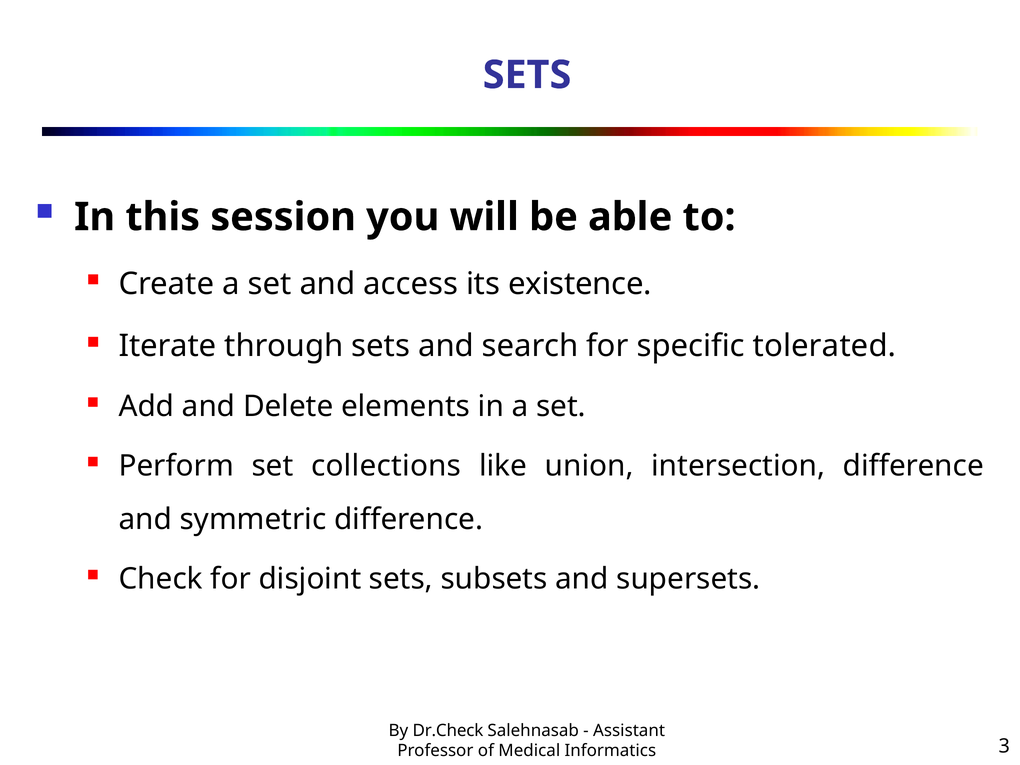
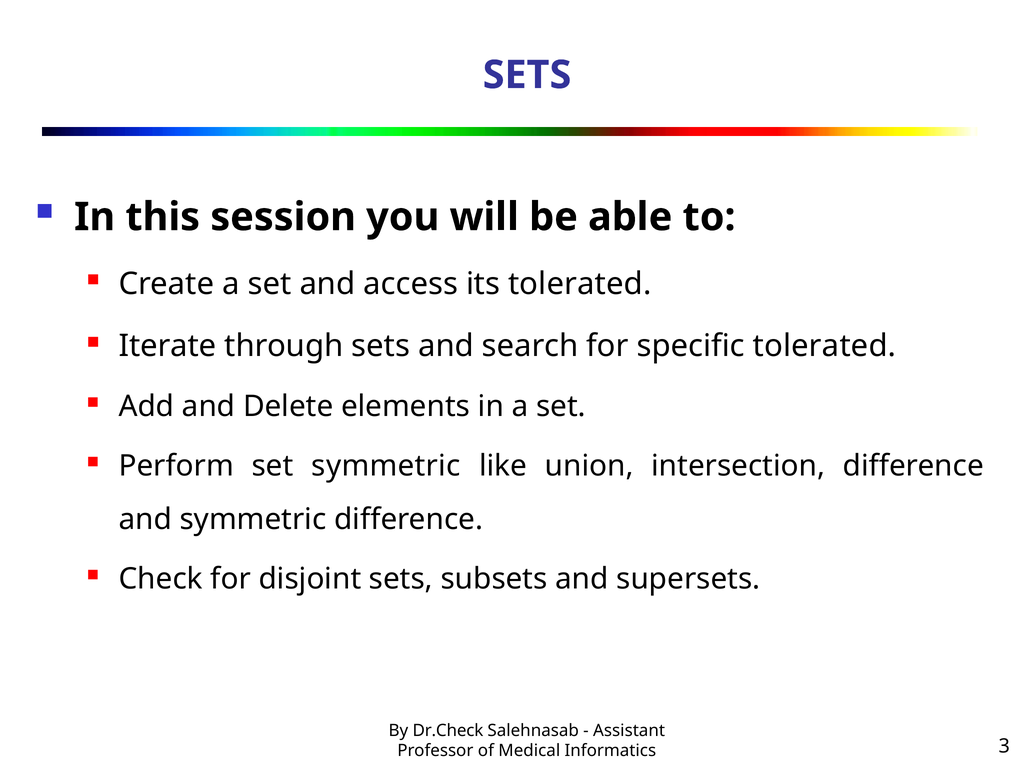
its existence: existence -> tolerated (580, 284)
set collections: collections -> symmetric (386, 466)
